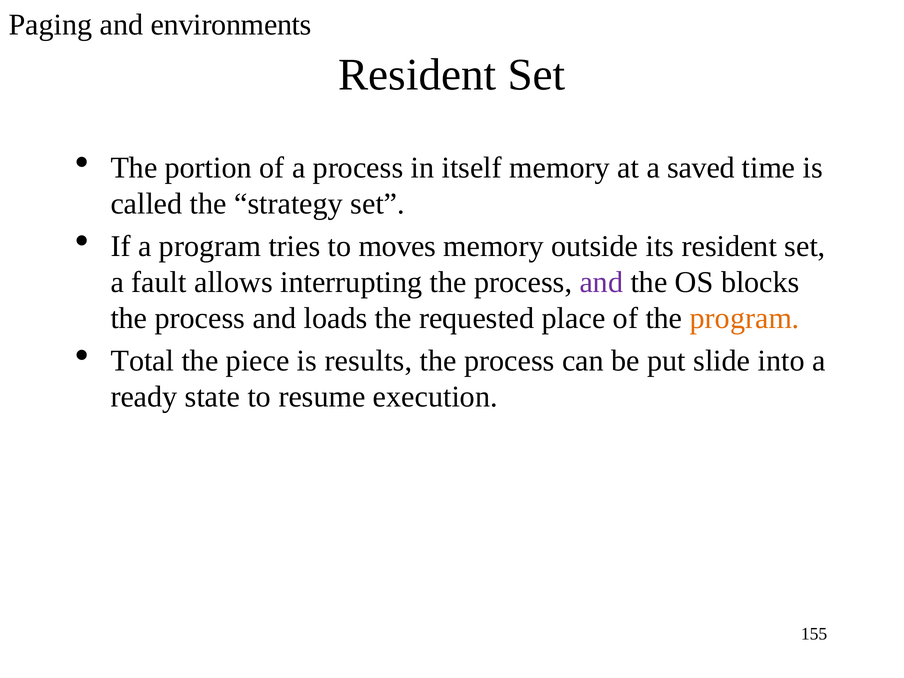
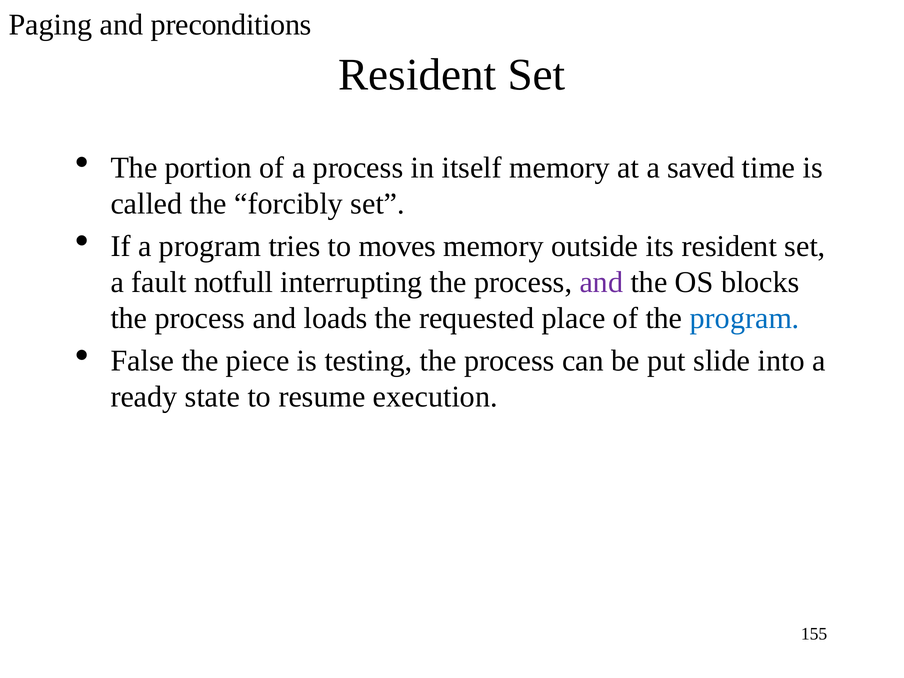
environments: environments -> preconditions (231, 25)
strategy: strategy -> forcibly (289, 204)
allows: allows -> notfull (234, 282)
program colour: orange -> blue (745, 318)
Total: Total -> False (142, 361)
results: results -> testing (368, 361)
